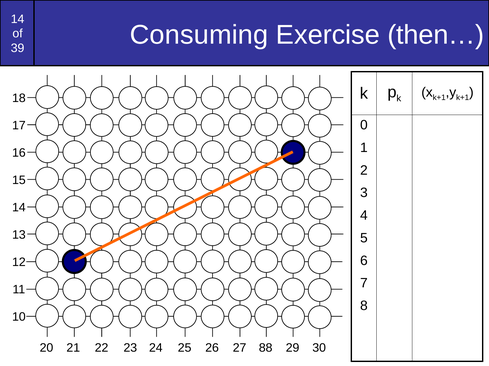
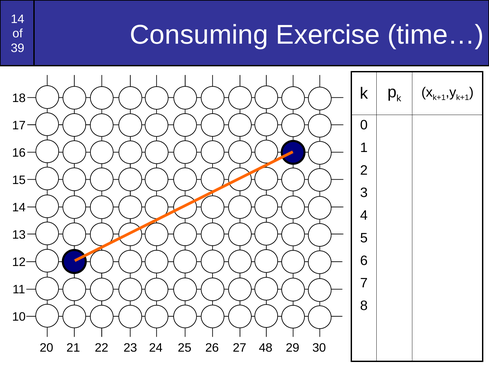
then…: then… -> time… (436, 35)
88: 88 -> 48 (266, 348)
